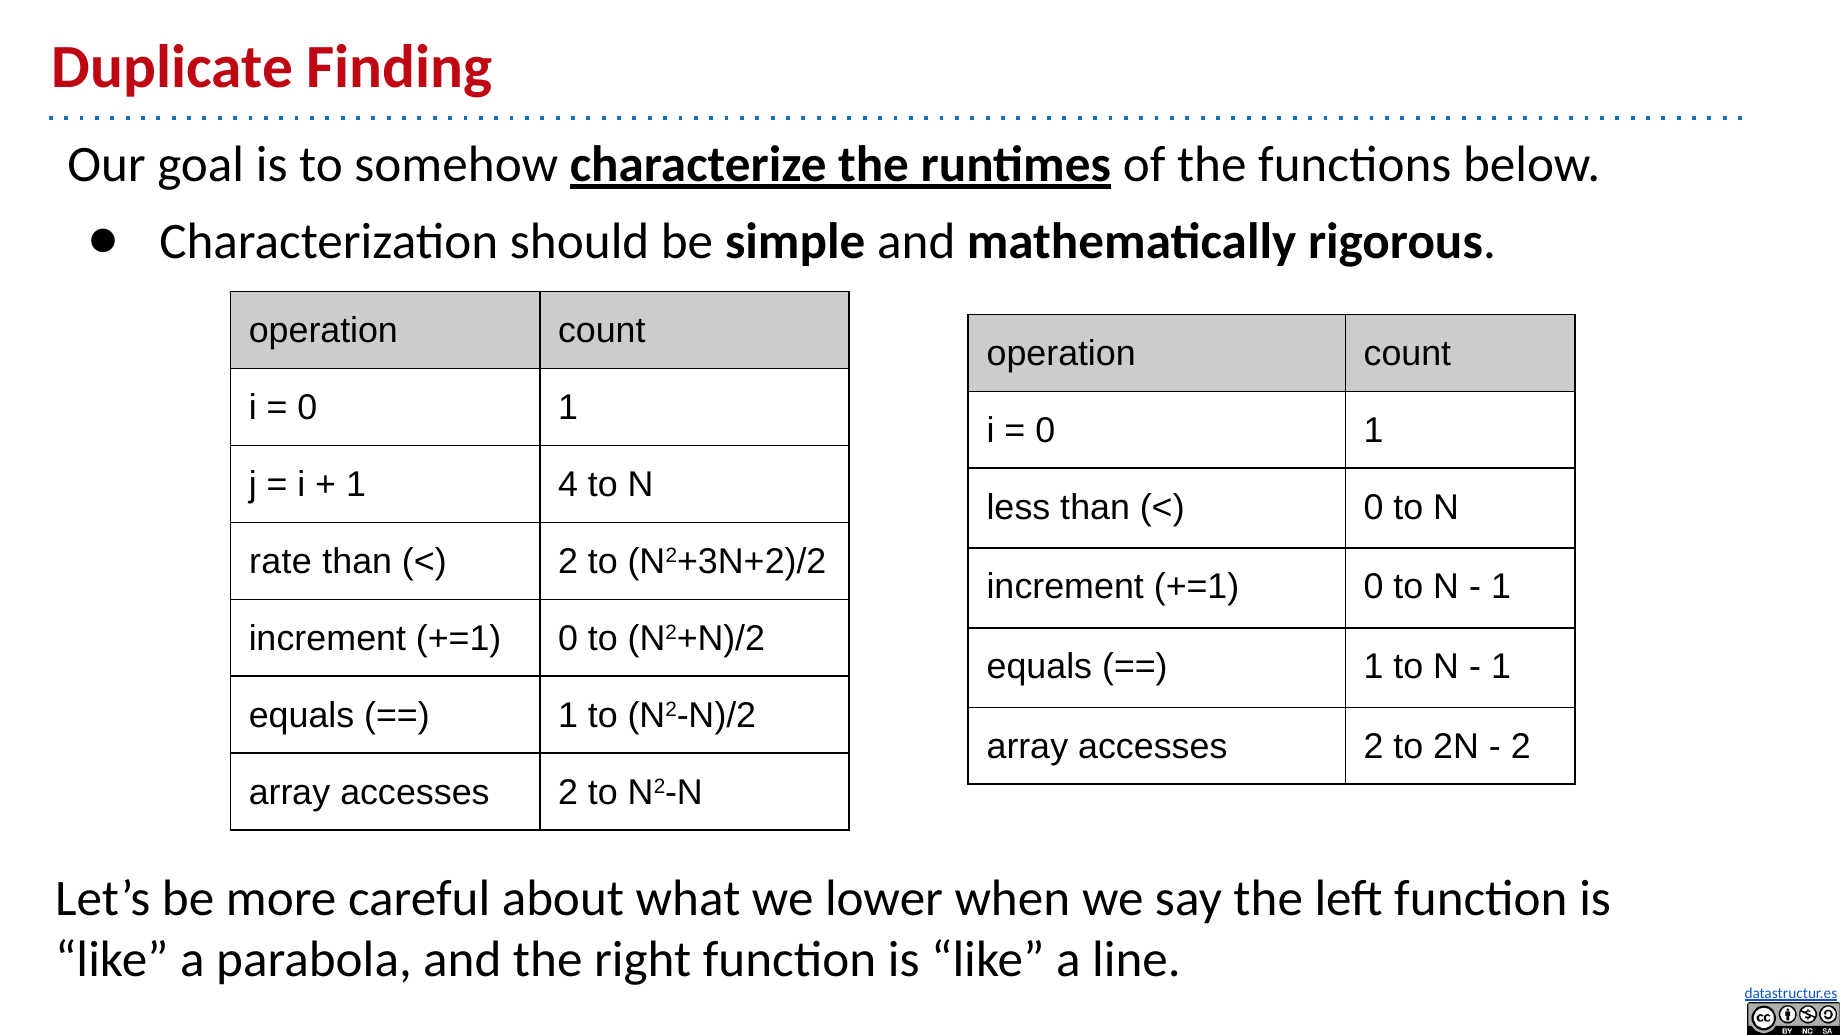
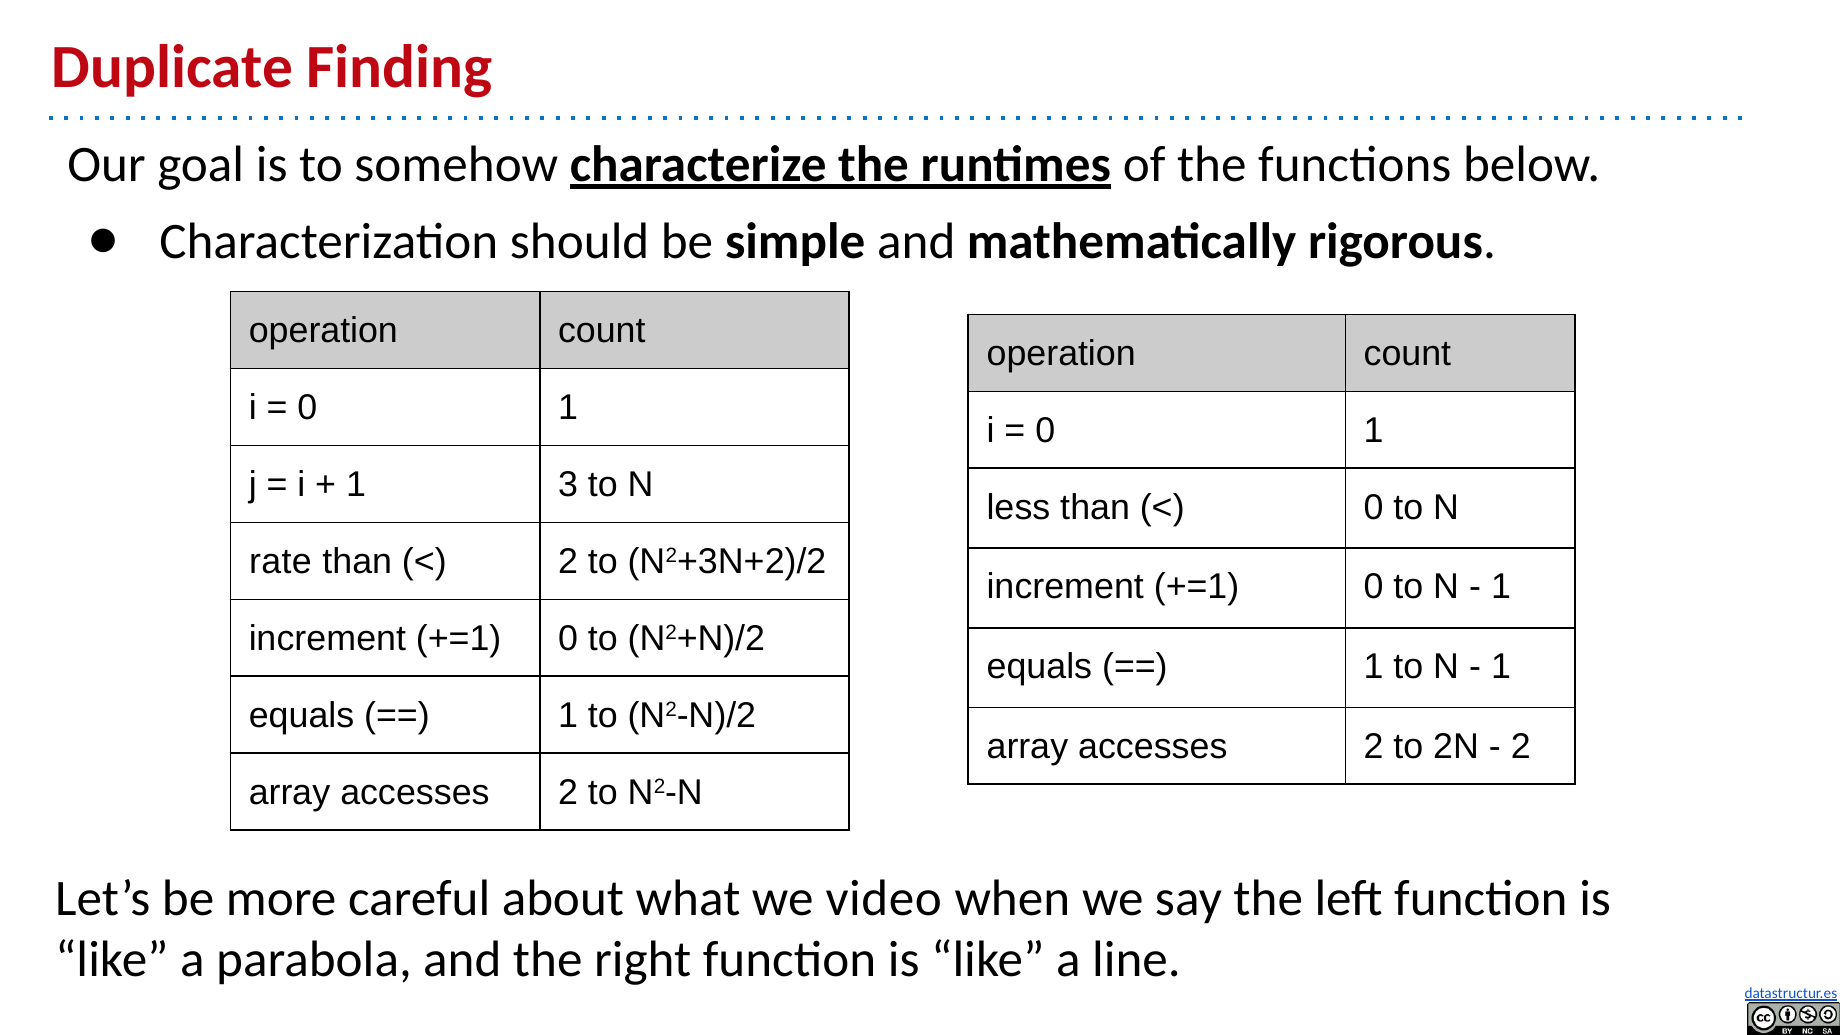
4: 4 -> 3 (568, 485)
lower: lower -> video (884, 898)
